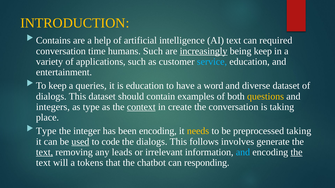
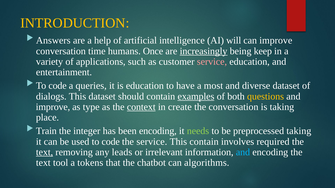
Contains: Contains -> Answers (53, 41)
AI text: text -> will (234, 41)
can required: required -> improve (276, 41)
humans Such: Such -> Once (153, 51)
service colour: light blue -> pink (212, 62)
keep: keep -> code (58, 86)
word: word -> most (213, 86)
examples underline: none -> present (196, 97)
integers: integers -> improve (53, 107)
Type: Type -> Train (46, 131)
needs colour: yellow -> light green (198, 131)
used underline: present -> none (80, 142)
the dialogs: dialogs -> service (152, 142)
This follows: follows -> contain (204, 142)
generate: generate -> required (273, 142)
the underline: present -> none (297, 152)
will: will -> tool (61, 163)
responding: responding -> algorithms (207, 163)
